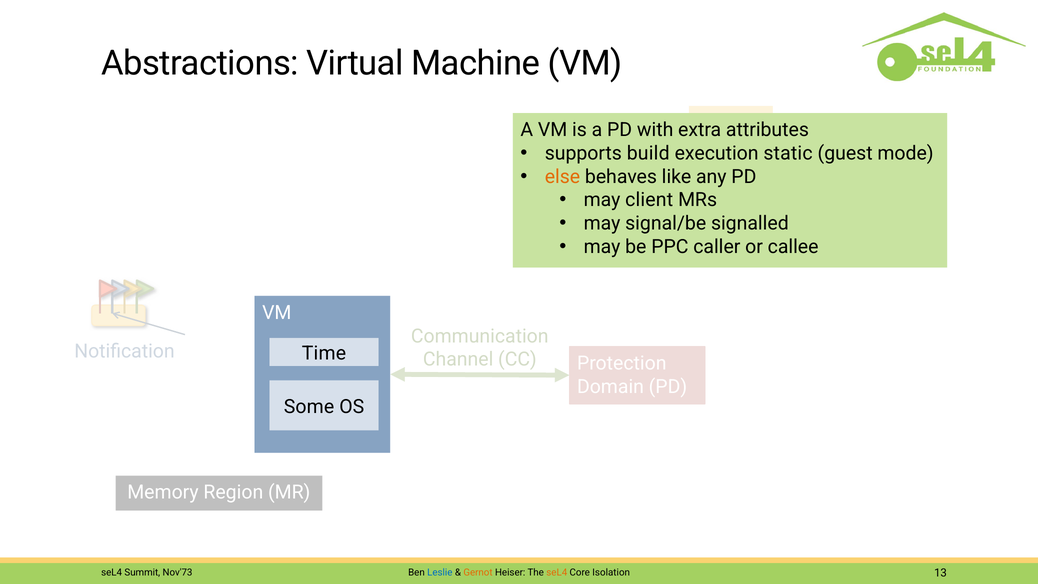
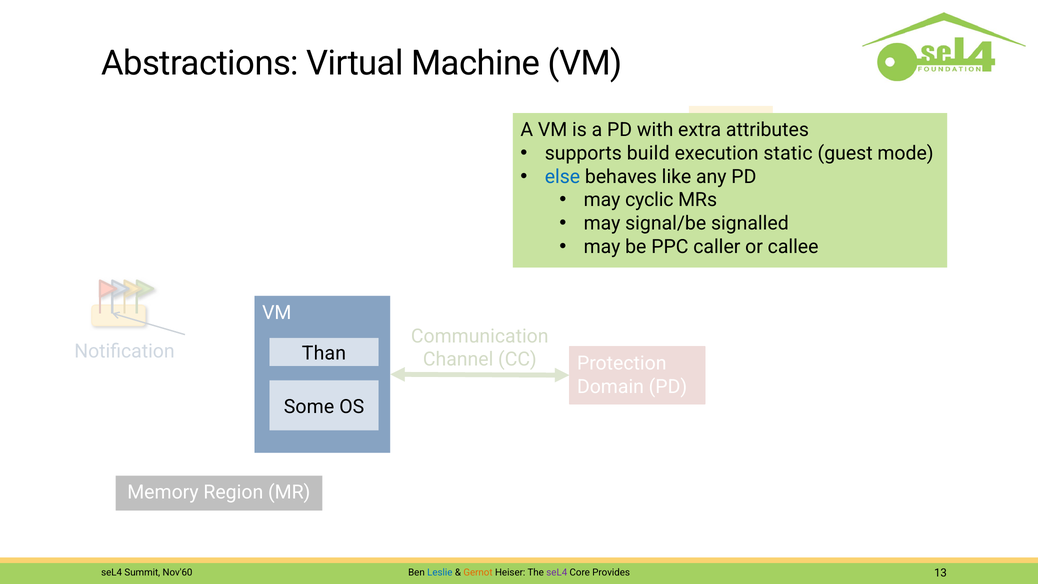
else colour: orange -> blue (562, 177)
client: client -> cyclic (649, 200)
Time: Time -> Than (324, 353)
Nov'73: Nov'73 -> Nov'60 (178, 573)
seL4 colour: orange -> purple (557, 573)
Isolation: Isolation -> Provides (611, 573)
